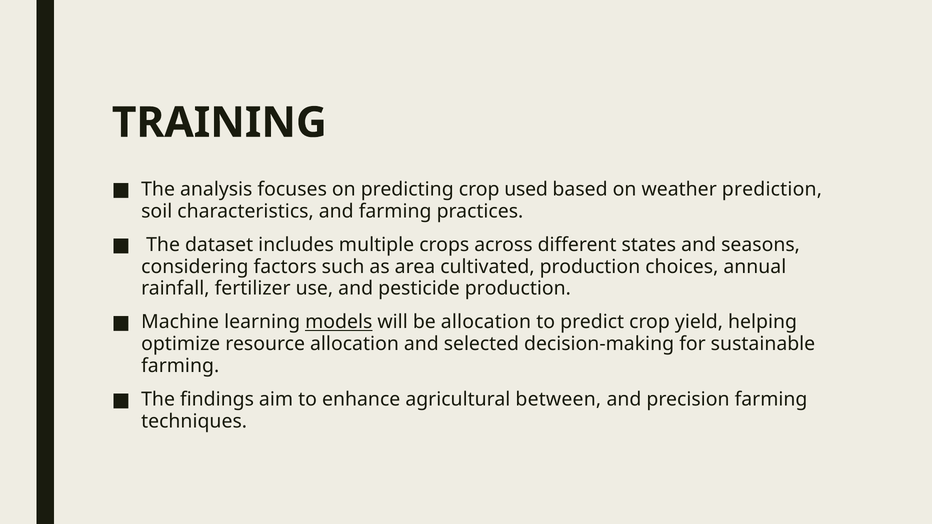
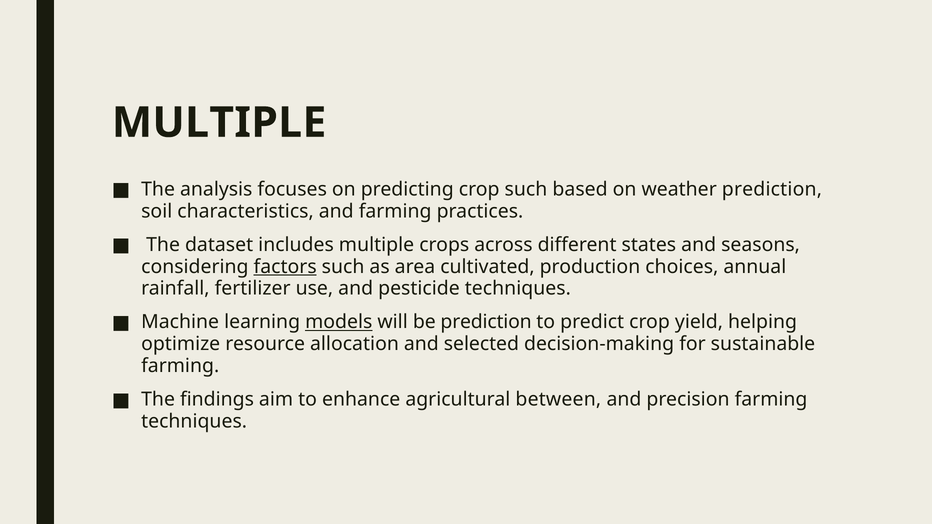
TRAINING: TRAINING -> MULTIPLE (219, 123)
crop used: used -> such (526, 189)
factors underline: none -> present (285, 267)
pesticide production: production -> techniques (518, 289)
be allocation: allocation -> prediction (486, 322)
